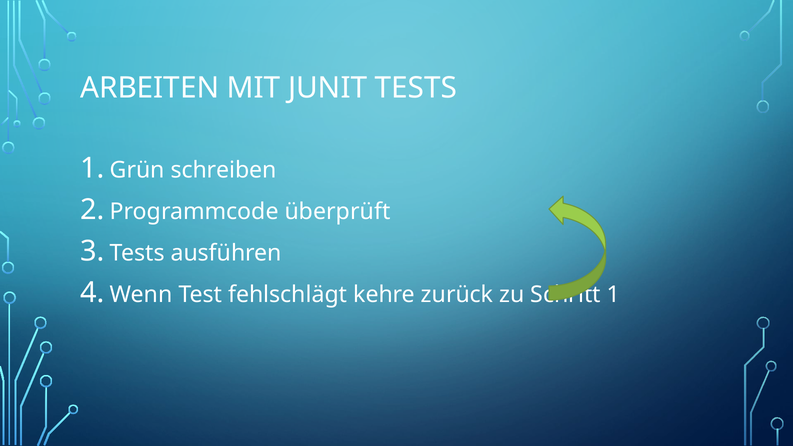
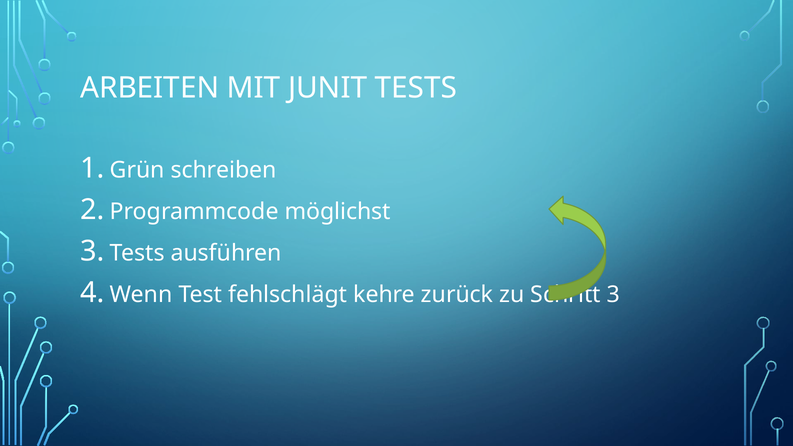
überprüft: überprüft -> möglichst (338, 212)
1: 1 -> 3 (613, 295)
